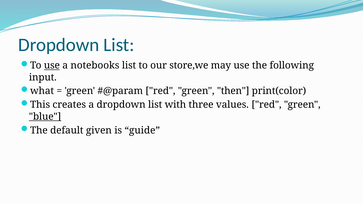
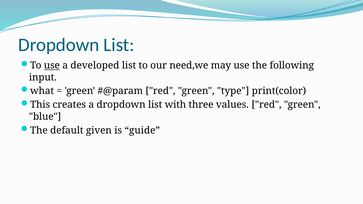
notebooks: notebooks -> developed (95, 66)
store,we: store,we -> need,we (189, 66)
then: then -> type (233, 91)
blue underline: present -> none (45, 117)
